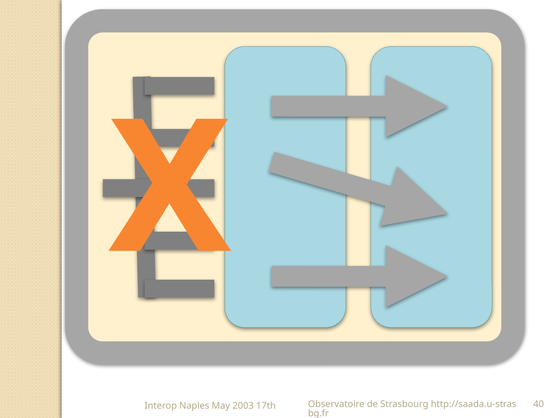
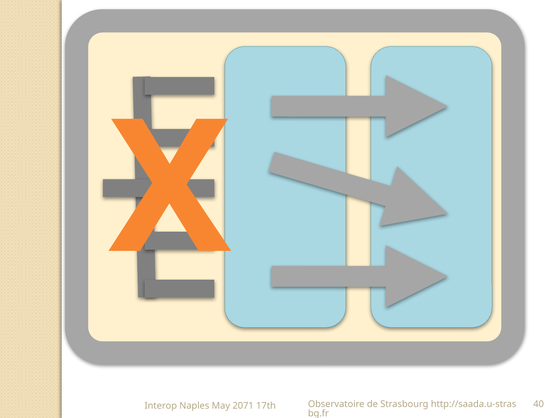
2003: 2003 -> 2071 (243, 405)
